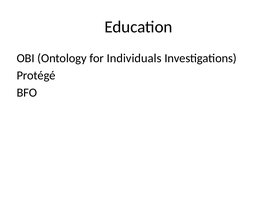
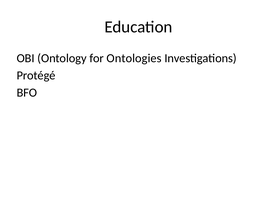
Individuals: Individuals -> Ontologies (134, 58)
